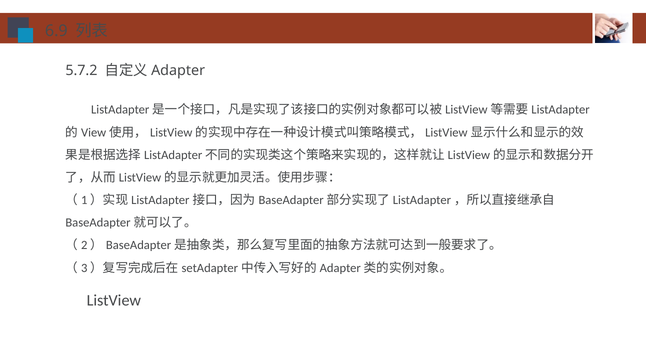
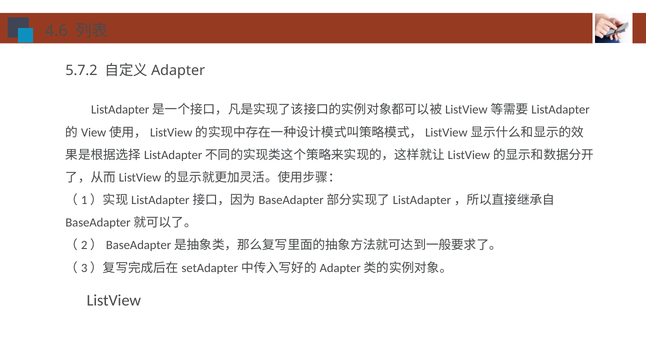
6.9: 6.9 -> 4.6 (56, 31)
